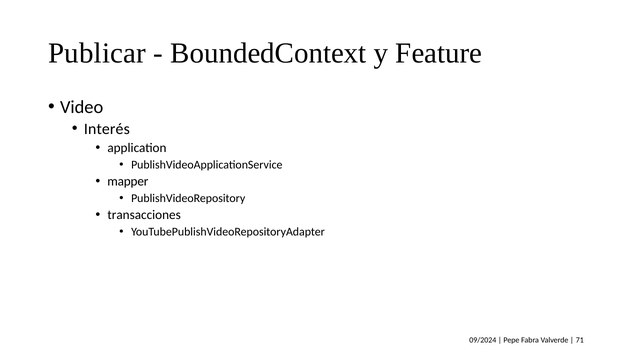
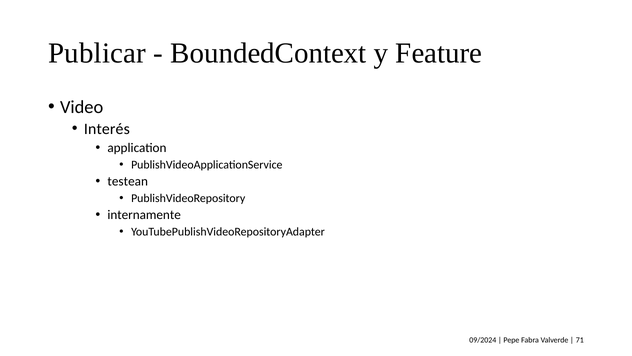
mapper: mapper -> testean (128, 181)
transacciones: transacciones -> internamente (144, 215)
